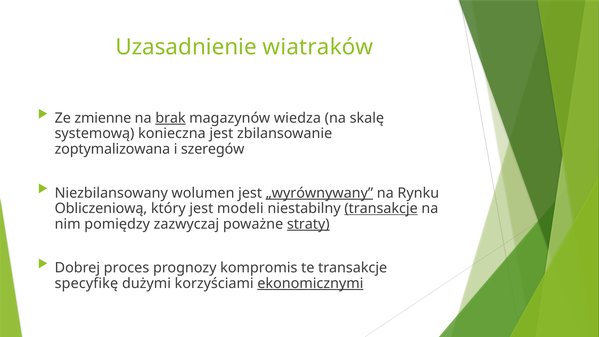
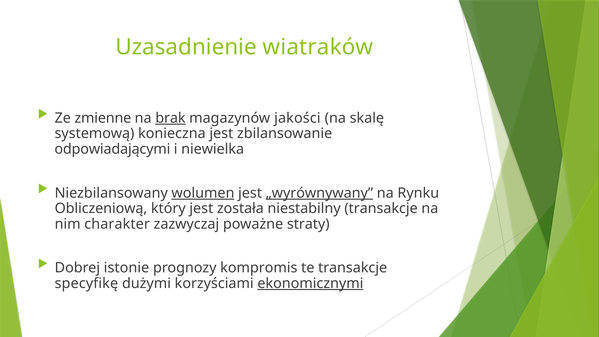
wiedza: wiedza -> jakości (297, 118)
zoptymalizowana: zoptymalizowana -> odpowiadającymi (112, 149)
szeregów: szeregów -> niewielka (213, 149)
wolumen underline: none -> present (203, 193)
modeli: modeli -> została (240, 208)
transakcje underline: present -> none (381, 208)
pomiędzy: pomiędzy -> charakter (117, 224)
straty underline: present -> none (308, 224)
proces: proces -> istonie (126, 268)
